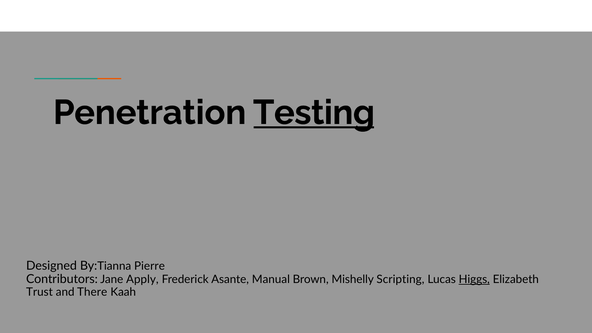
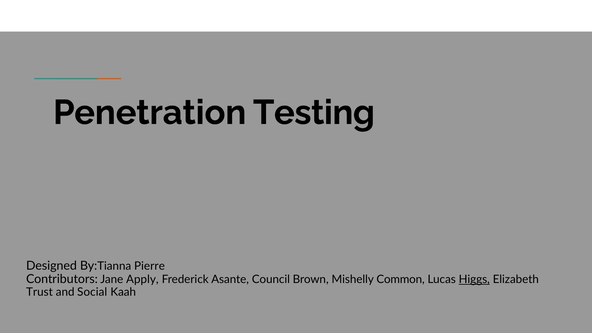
Testing underline: present -> none (314, 113)
Manual: Manual -> Council (271, 279)
Scripting: Scripting -> Common (401, 279)
There: There -> Social (92, 292)
